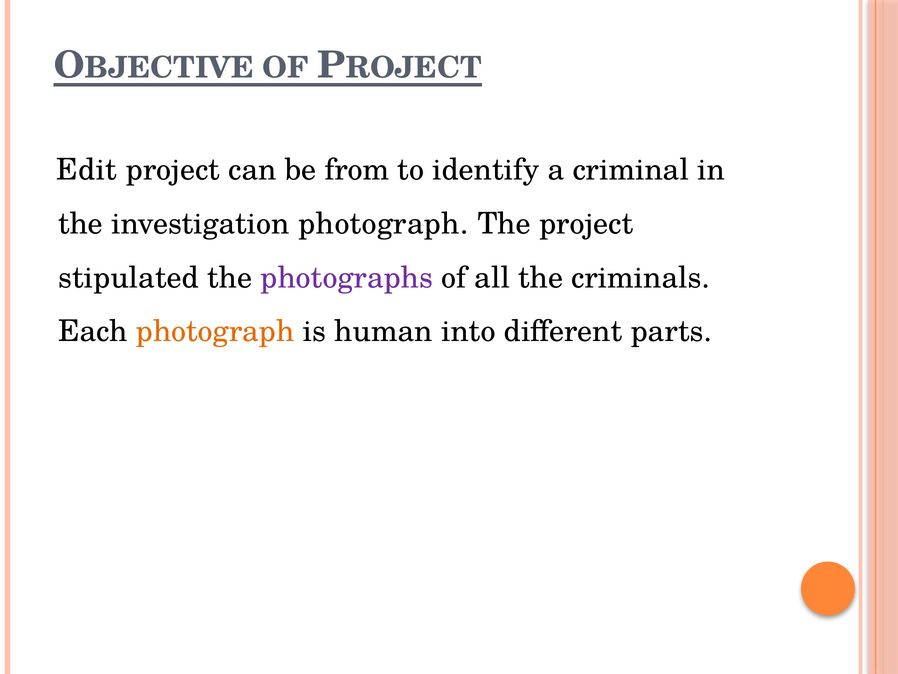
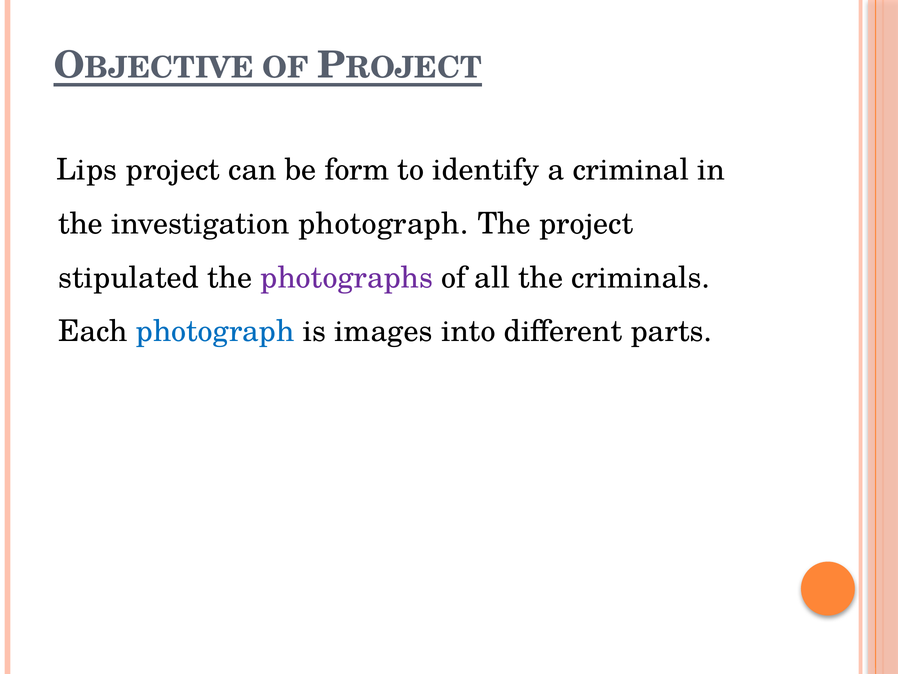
Edit: Edit -> Lips (87, 170)
from: from -> form (357, 170)
photograph colour: orange -> blue (215, 331)
human: human -> images (384, 331)
